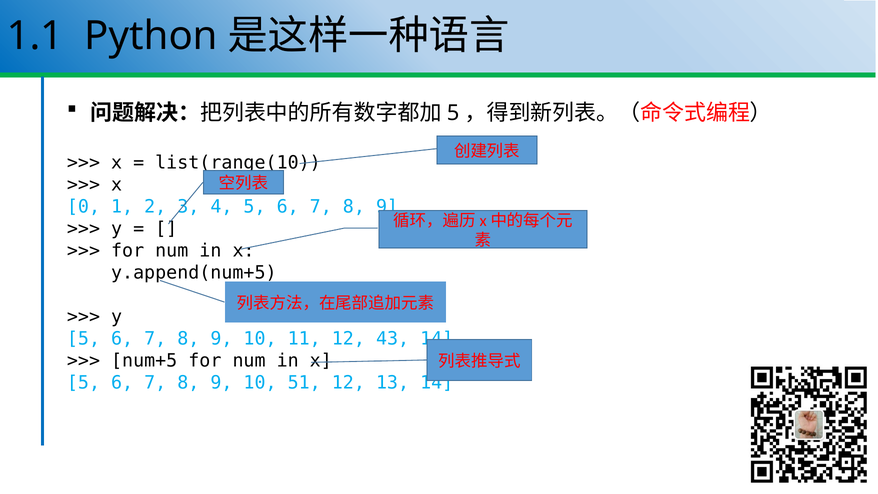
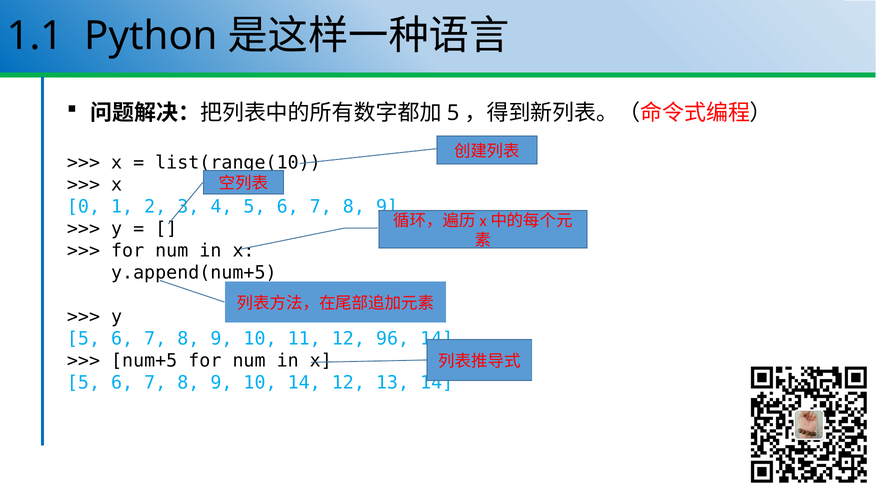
43: 43 -> 96 (393, 339)
10 51: 51 -> 14 (304, 383)
